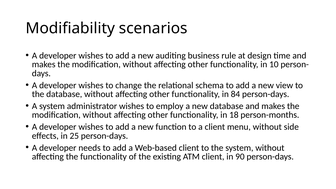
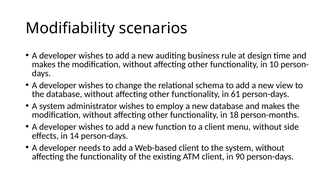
84: 84 -> 61 (235, 94)
25: 25 -> 14 (74, 136)
